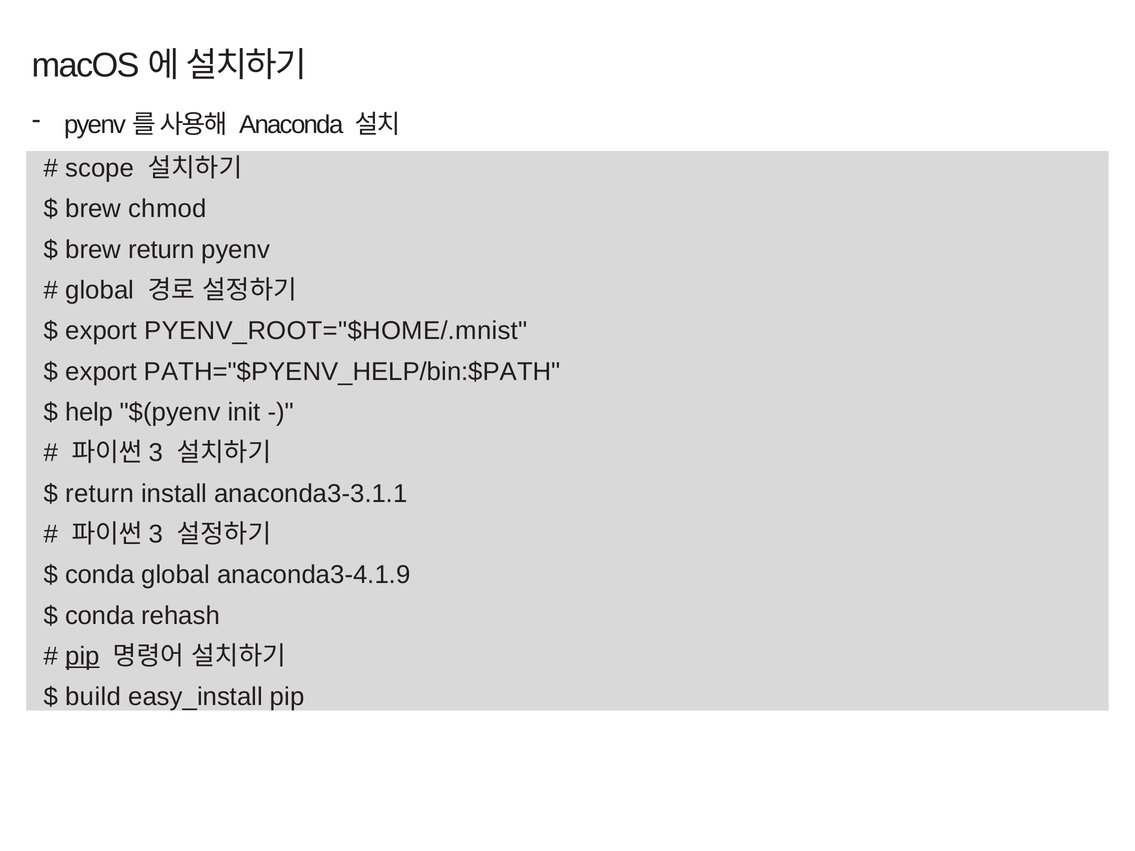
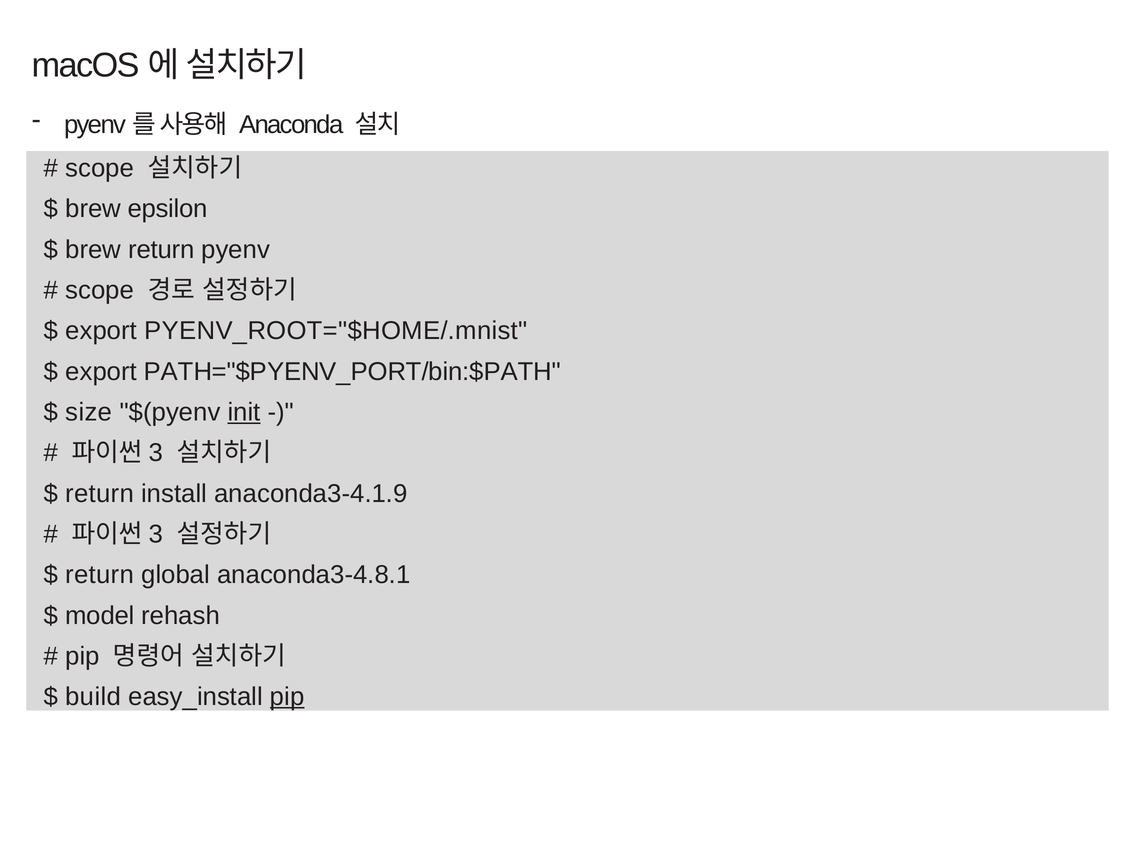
chmod: chmod -> epsilon (168, 209)
global: global -> scope (100, 290)
PATH="$PYENV_HELP/bin:$PATH: PATH="$PYENV_HELP/bin:$PATH -> PATH="$PYENV_PORT/bin:$PATH (352, 372)
help: help -> size (89, 412)
init underline: none -> present (244, 412)
anaconda3-3.1.1: anaconda3-3.1.1 -> anaconda3-4.1.9 (311, 494)
conda: conda -> return (100, 575)
anaconda3-4.1.9: anaconda3-4.1.9 -> anaconda3-4.8.1 (314, 575)
conda: conda -> model (100, 616)
pip underline: present -> none (83, 656)
pip underline: none -> present (287, 697)
